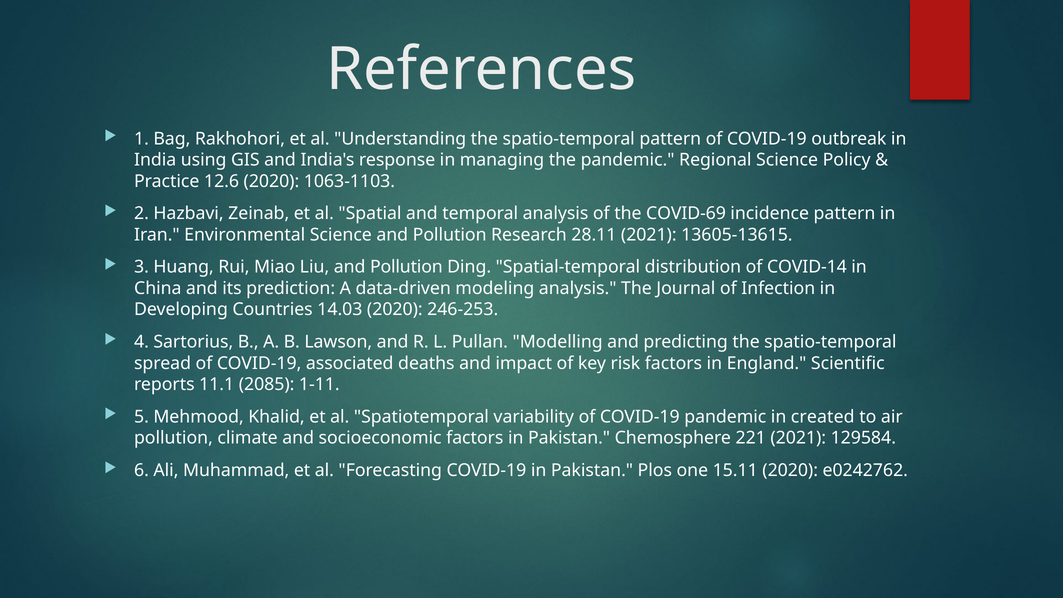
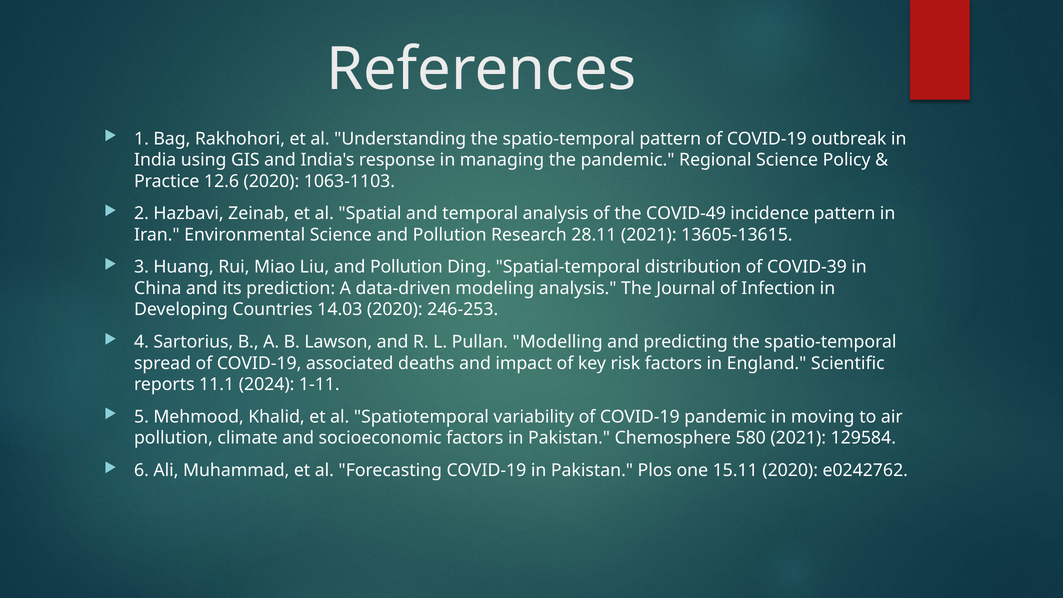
COVID-69: COVID-69 -> COVID-49 (686, 214)
COVID-14: COVID-14 -> COVID-39 (807, 267)
2085: 2085 -> 2024 (267, 384)
created: created -> moving (823, 417)
221: 221 -> 580 (751, 438)
